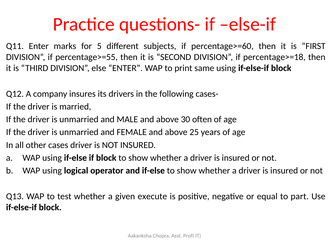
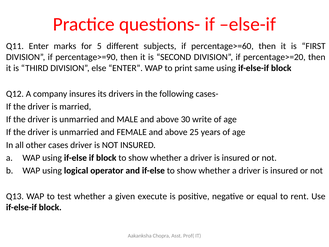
percentage>=55: percentage>=55 -> percentage>=90 (87, 57)
percentage>=18: percentage>=18 -> percentage>=20 (274, 57)
often: often -> write (202, 119)
part: part -> rent (300, 196)
